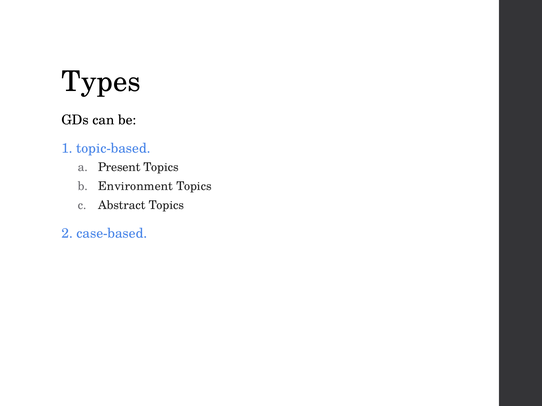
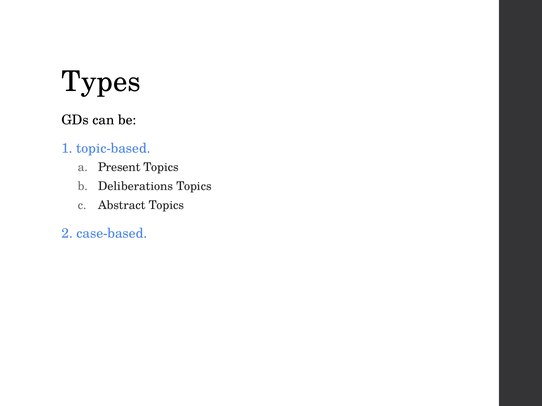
Environment: Environment -> Deliberations (136, 186)
